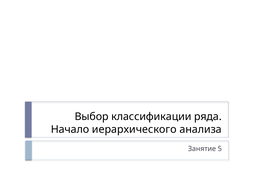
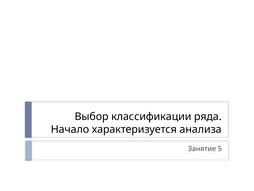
иерархического: иерархического -> характеризуется (134, 129)
